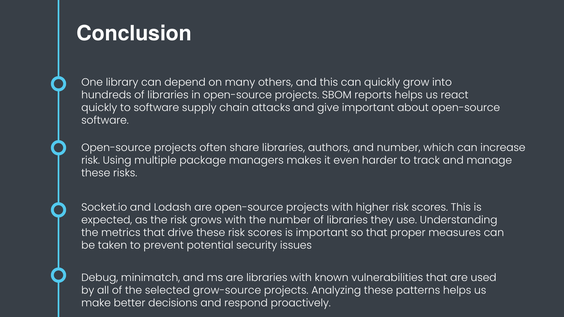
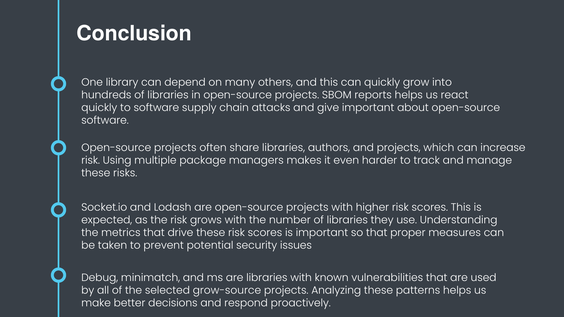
and number: number -> projects (399, 148)
